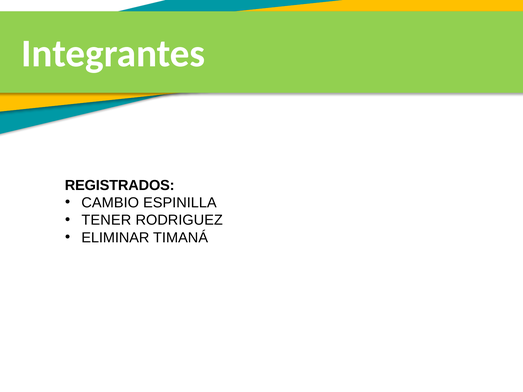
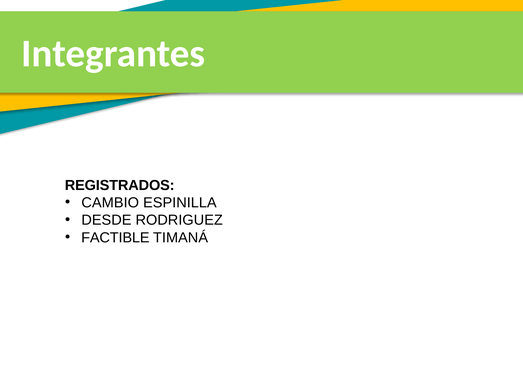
TENER: TENER -> DESDE (106, 220)
ELIMINAR: ELIMINAR -> FACTIBLE (115, 238)
